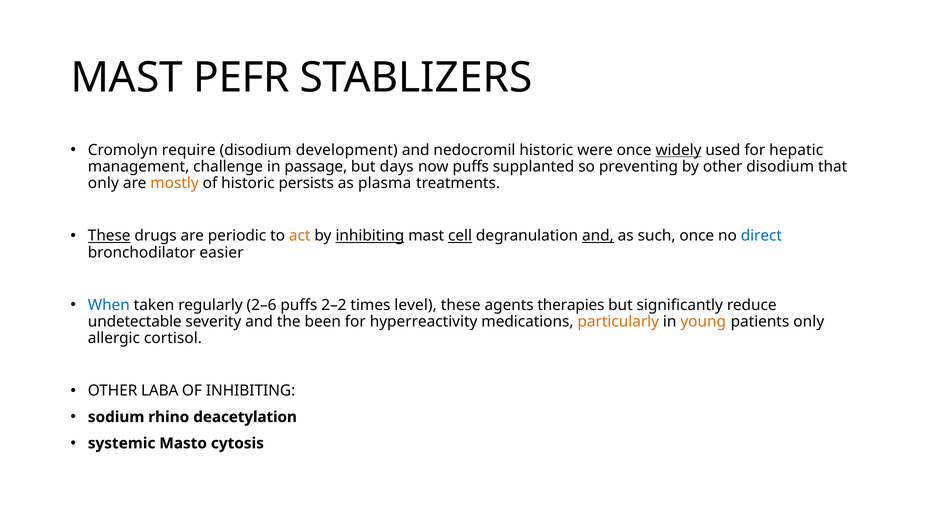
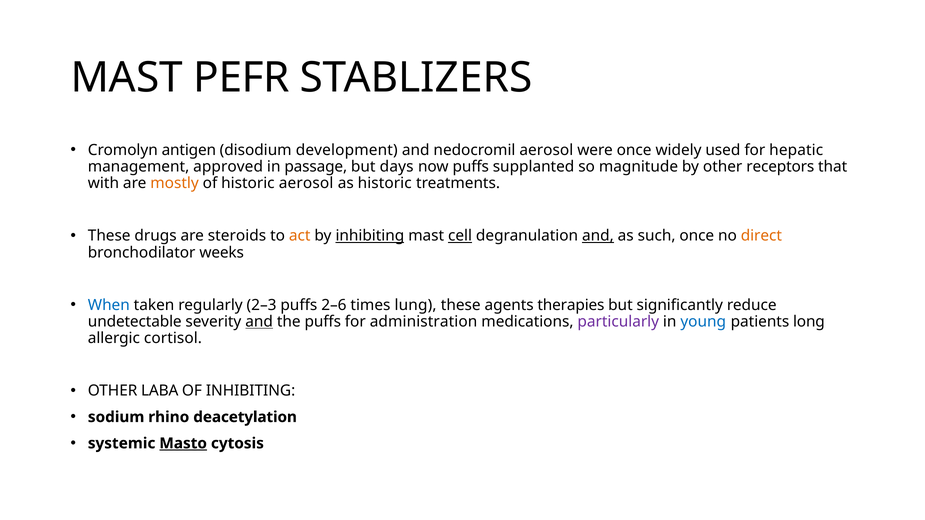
require: require -> antigen (189, 150)
nedocromil historic: historic -> aerosol (546, 150)
widely underline: present -> none (679, 150)
challenge: challenge -> approved (228, 167)
preventing: preventing -> magnitude (638, 167)
other disodium: disodium -> receptors (780, 167)
only: only -> with (103, 183)
historic persists: persists -> aerosol (306, 183)
as plasma: plasma -> historic (385, 183)
These underline: present -> none (109, 236)
periodic: periodic -> steroids (237, 236)
direct colour: blue -> orange (761, 236)
easier: easier -> weeks (222, 253)
2–6: 2–6 -> 2–3 (262, 305)
2–2: 2–2 -> 2–6 (334, 305)
level: level -> lung (416, 305)
and underline: none -> present (259, 322)
the been: been -> puffs (323, 322)
hyperreactivity: hyperreactivity -> administration (424, 322)
particularly colour: orange -> purple (618, 322)
young colour: orange -> blue (703, 322)
patients only: only -> long (809, 322)
Masto underline: none -> present (183, 444)
